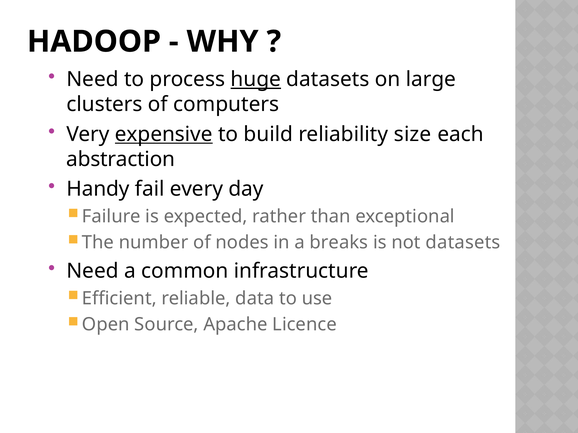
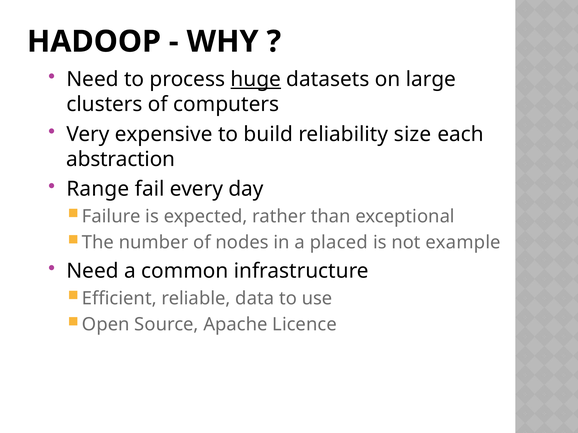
expensive underline: present -> none (164, 134)
Handy: Handy -> Range (98, 189)
breaks: breaks -> placed (339, 243)
not datasets: datasets -> example (463, 243)
